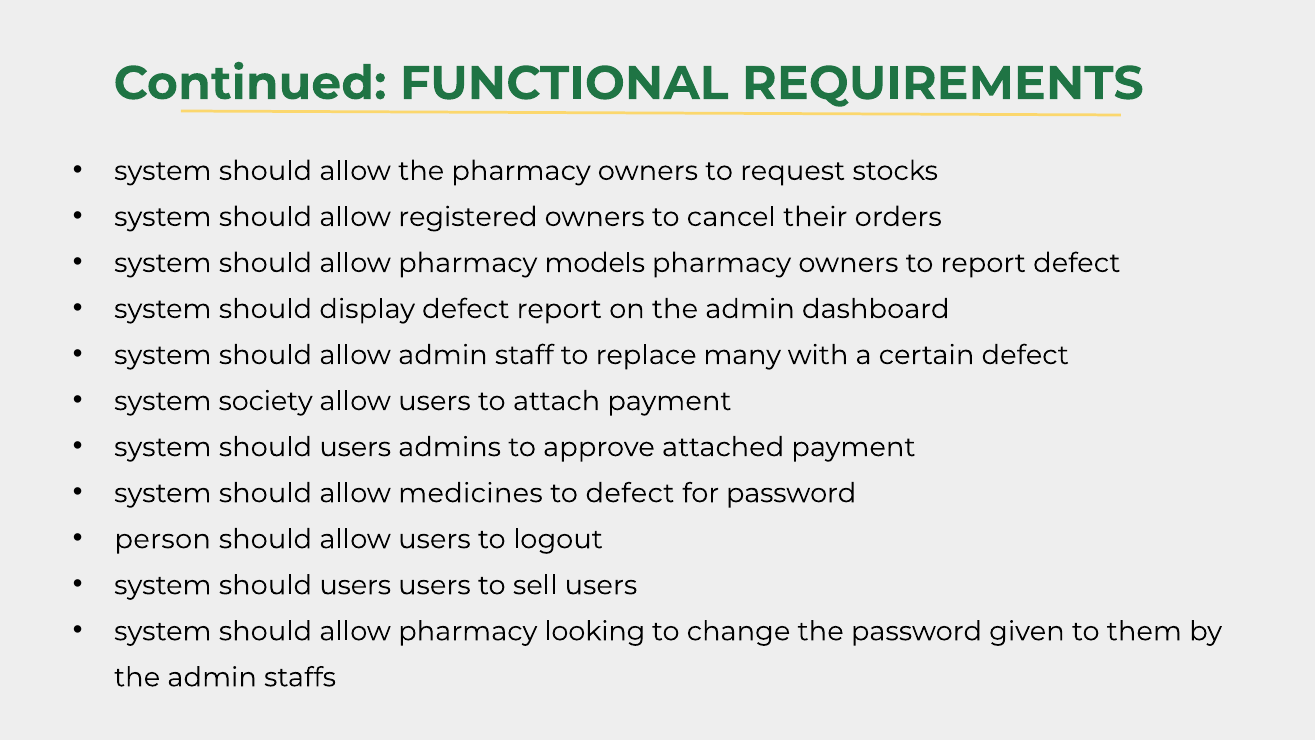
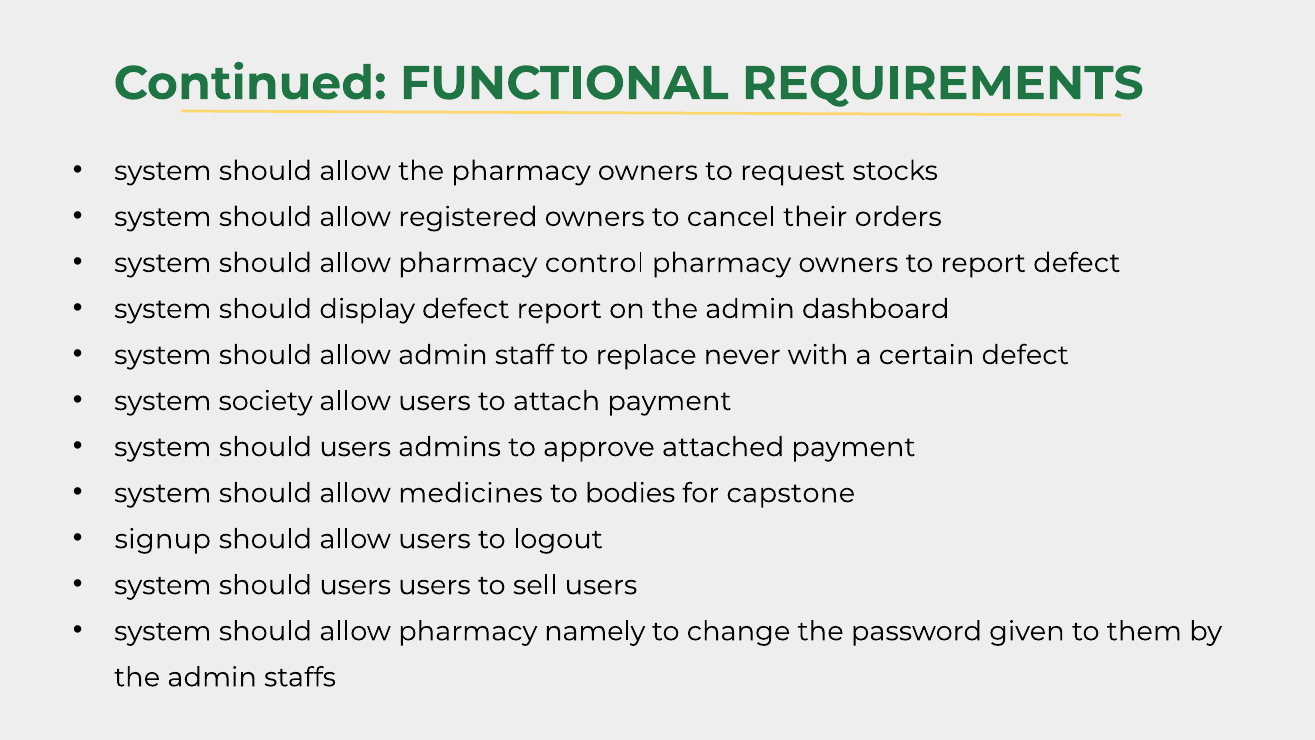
models: models -> control (594, 263)
many: many -> never (742, 355)
to defect: defect -> bodies (630, 493)
for password: password -> capstone (791, 493)
person: person -> signup (163, 539)
looking: looking -> namely (595, 631)
